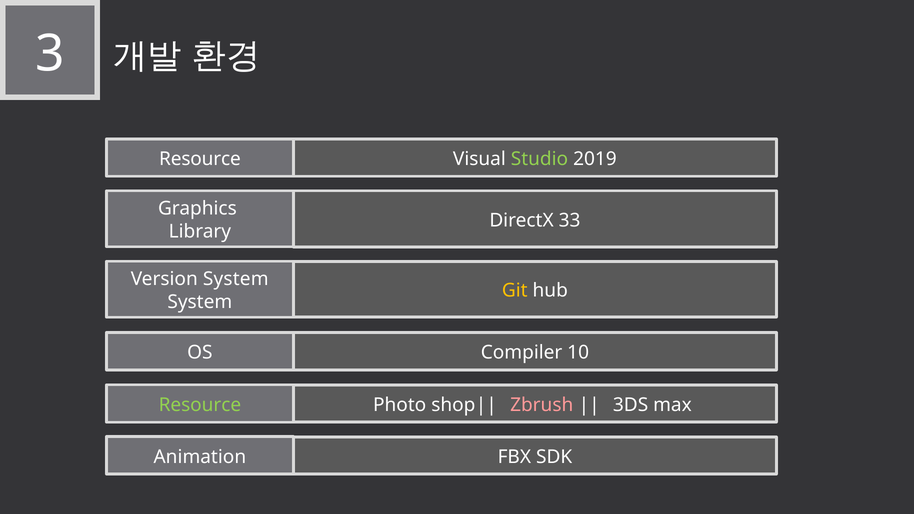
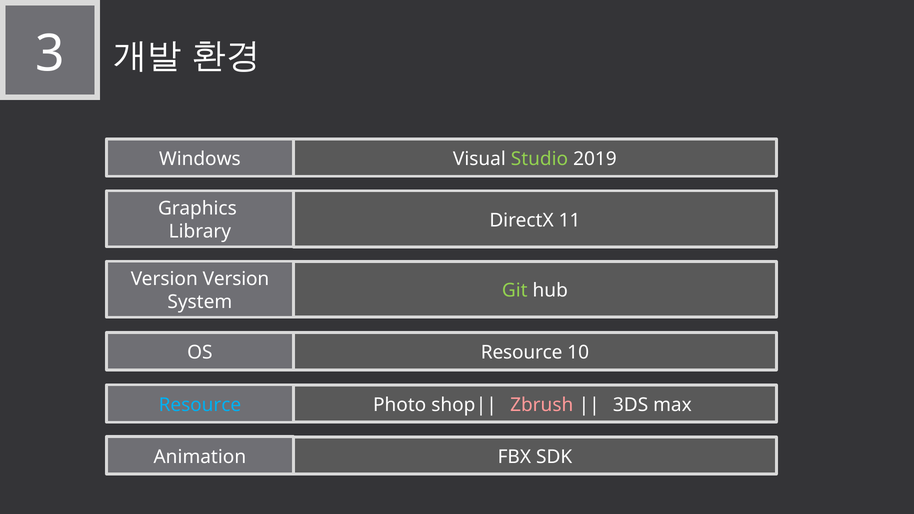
Resource: Resource -> Windows (200, 159)
33: 33 -> 11 (570, 220)
Version System: System -> Version (236, 279)
Git colour: yellow -> light green (515, 291)
OS Compiler: Compiler -> Resource (522, 353)
Resource colour: light green -> light blue (200, 405)
